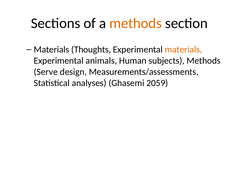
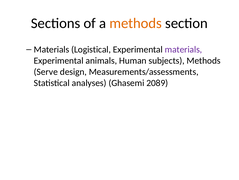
Thoughts: Thoughts -> Logistical (91, 49)
materials colour: orange -> purple (183, 49)
2059: 2059 -> 2089 (157, 83)
